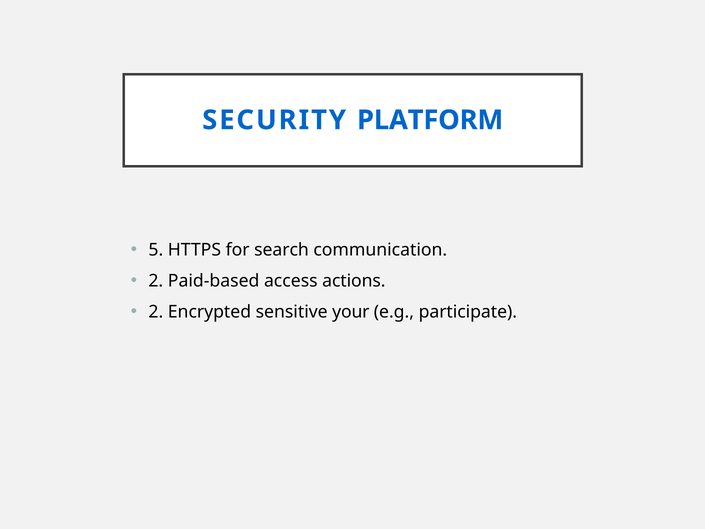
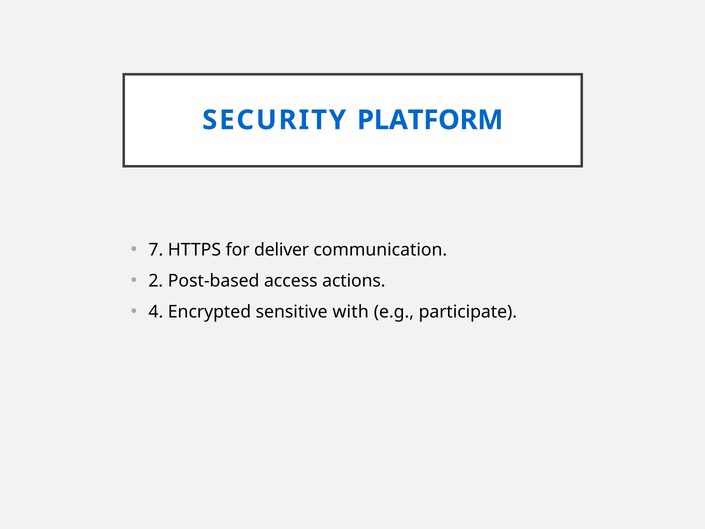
5: 5 -> 7 (156, 250)
search: search -> deliver (282, 250)
Paid-based: Paid-based -> Post-based (214, 281)
2: 2 -> 4 (156, 312)
your: your -> with (351, 312)
